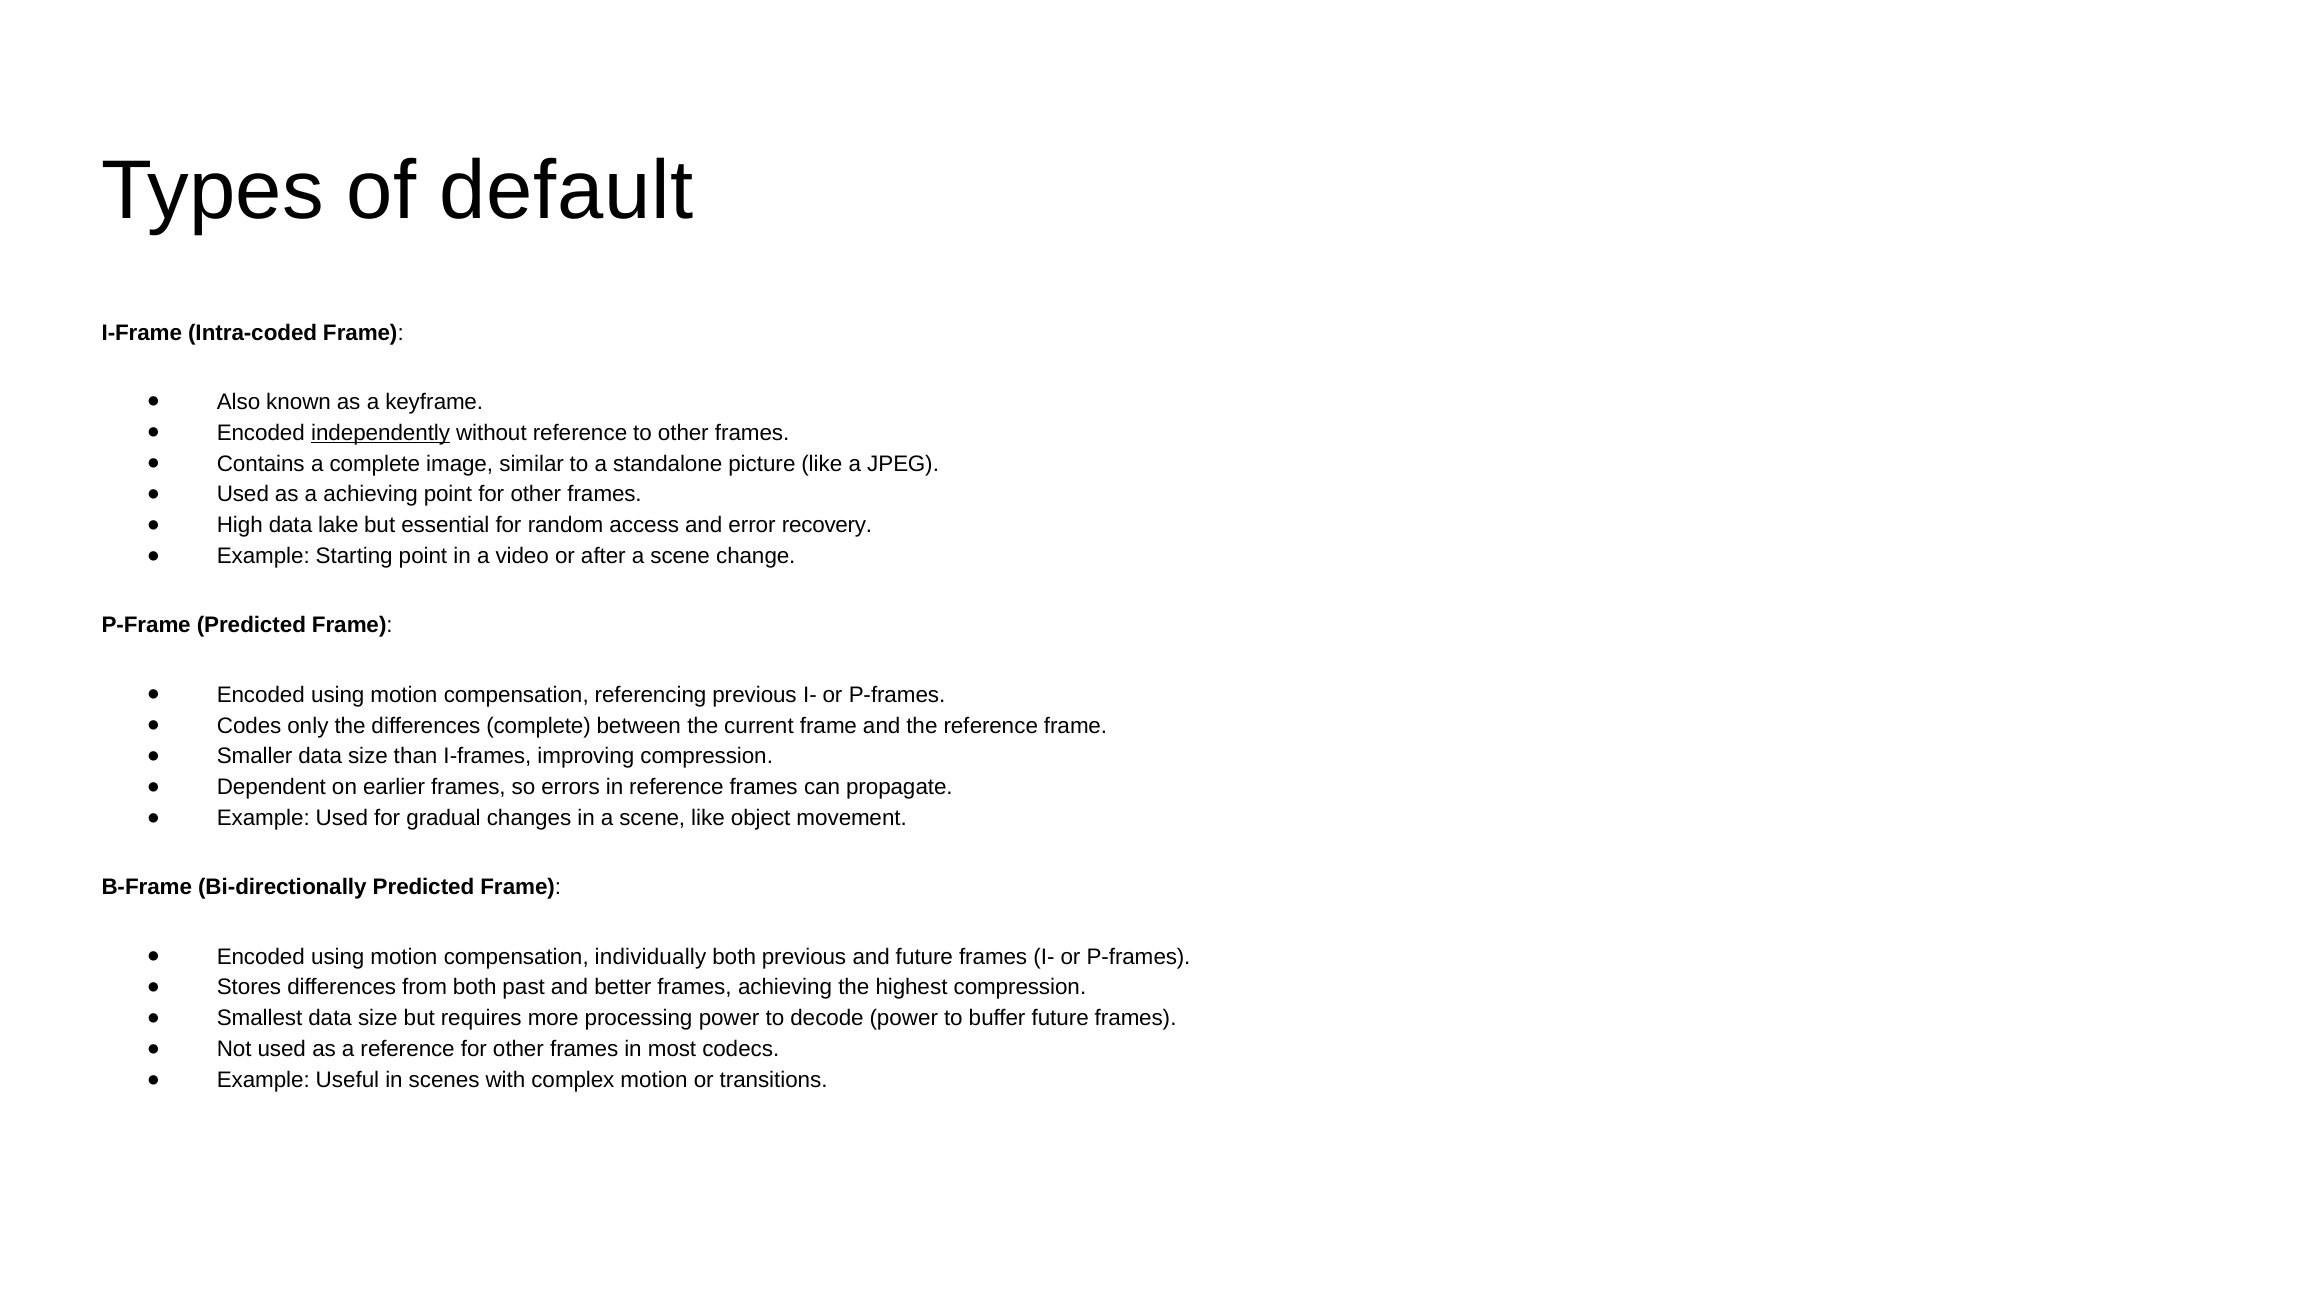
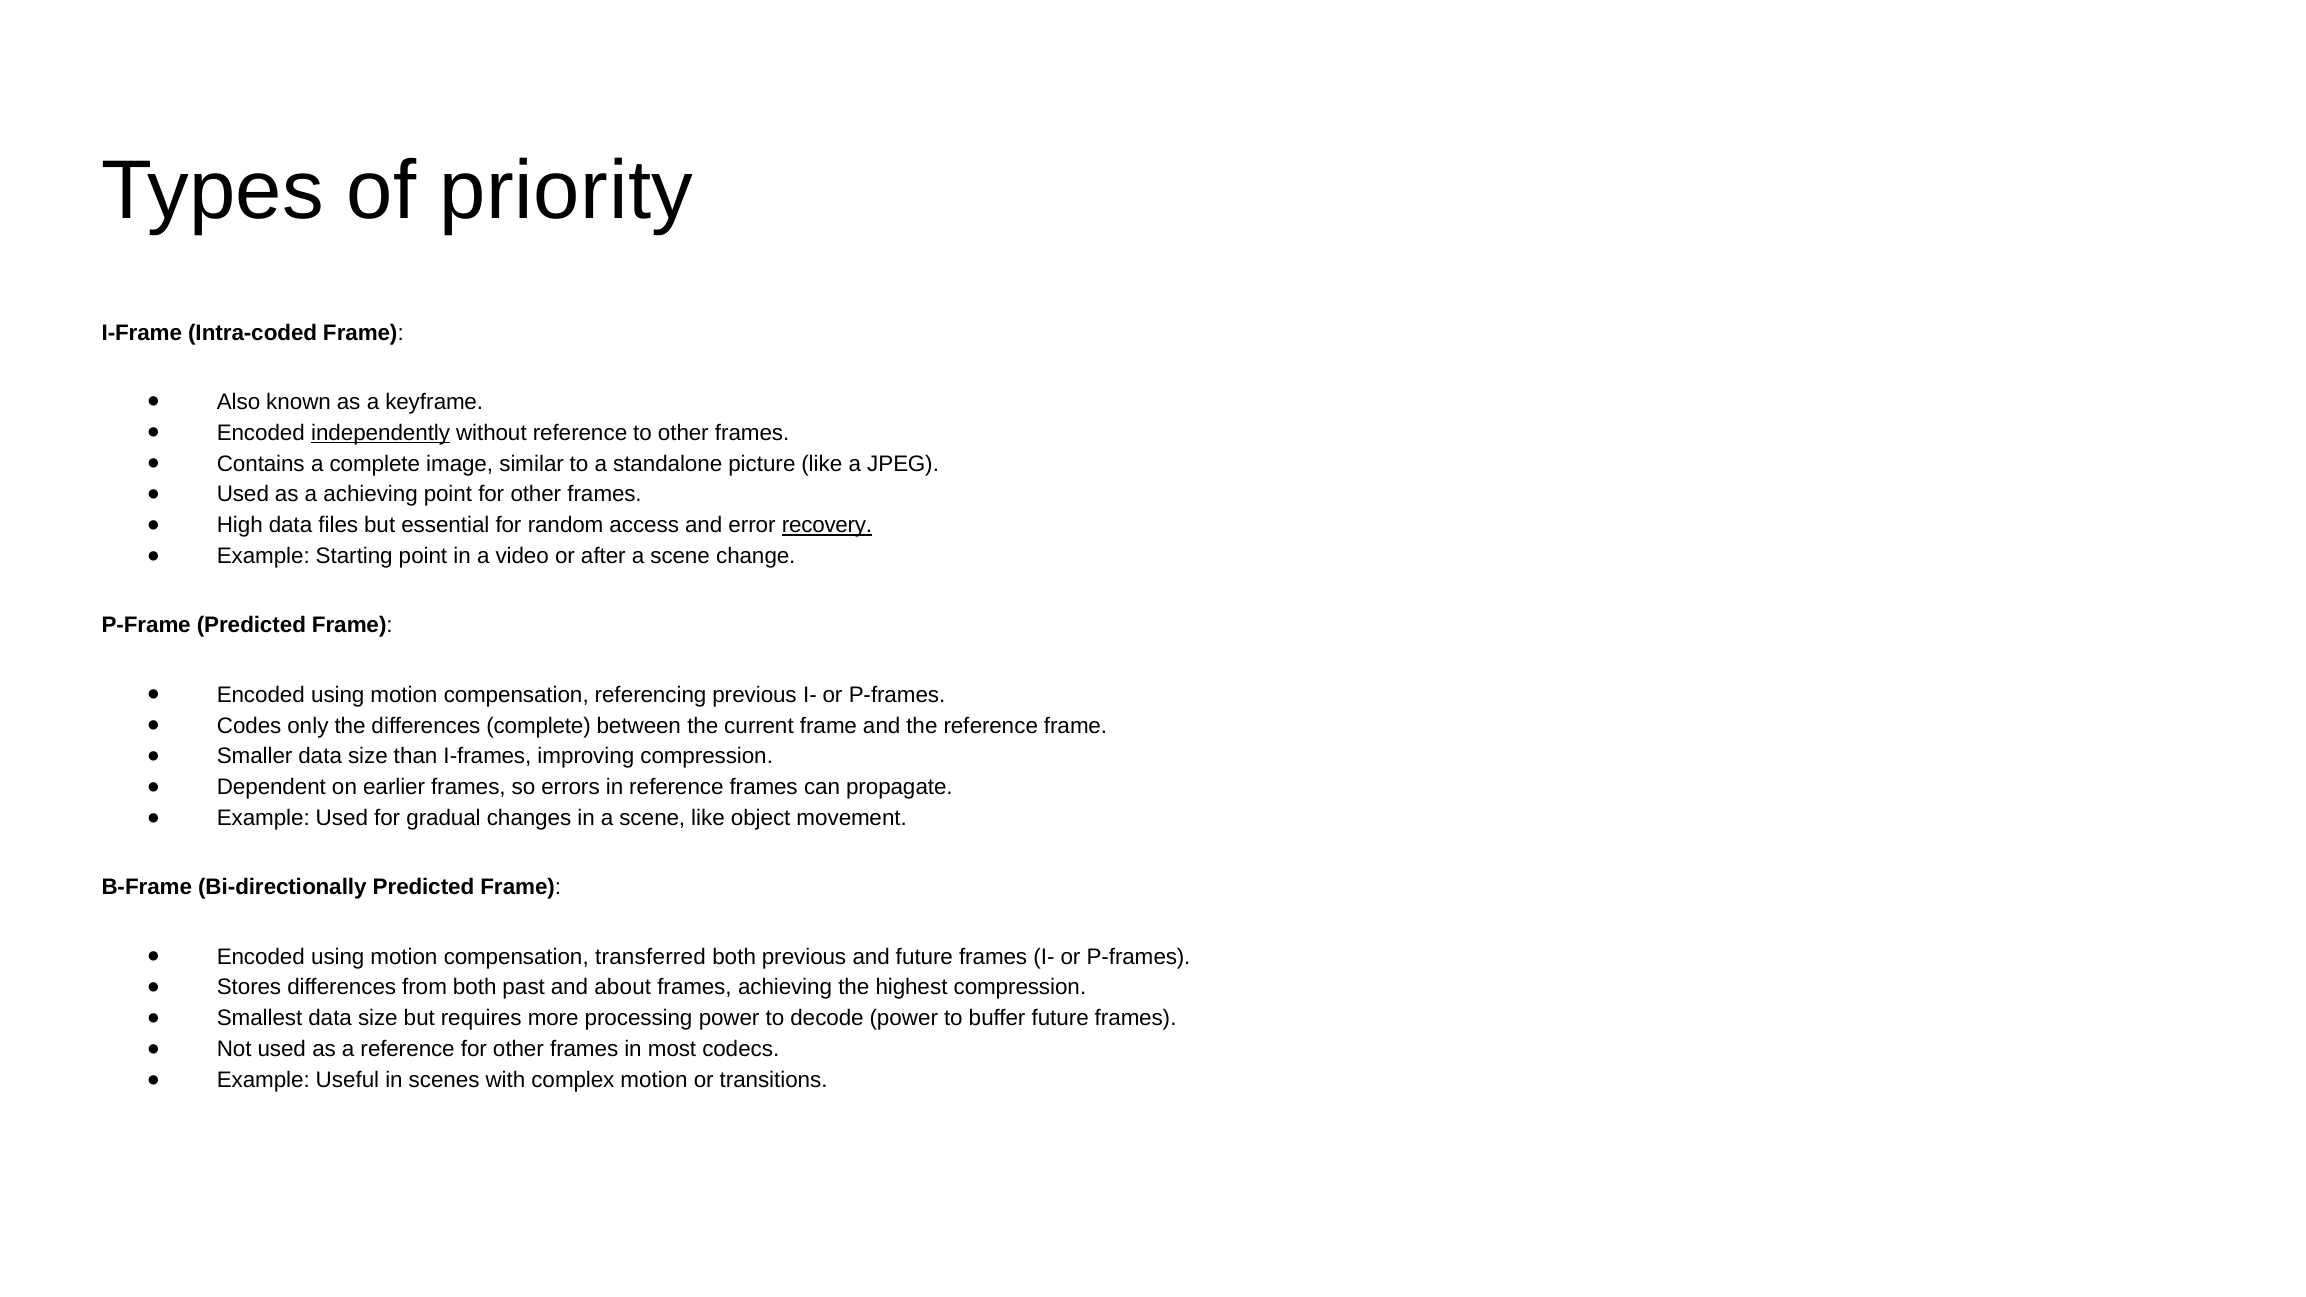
default: default -> priority (566, 191)
lake: lake -> files (338, 525)
recovery underline: none -> present (827, 525)
individually: individually -> transferred (650, 957)
better: better -> about (623, 988)
